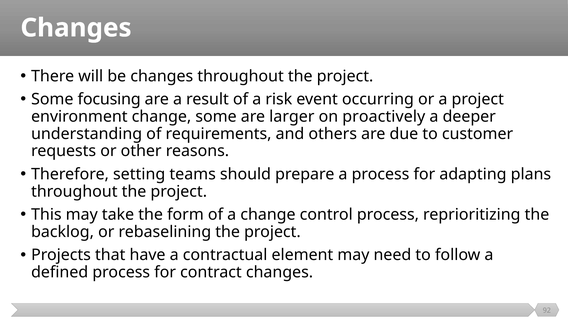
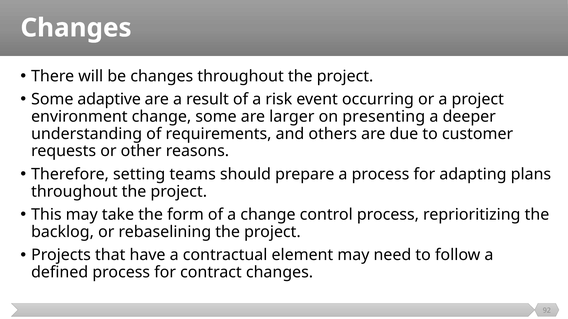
focusing: focusing -> adaptive (109, 99)
proactively: proactively -> presenting (384, 117)
